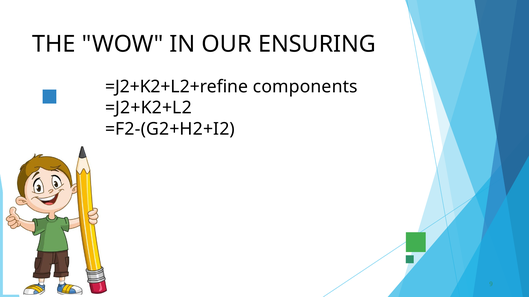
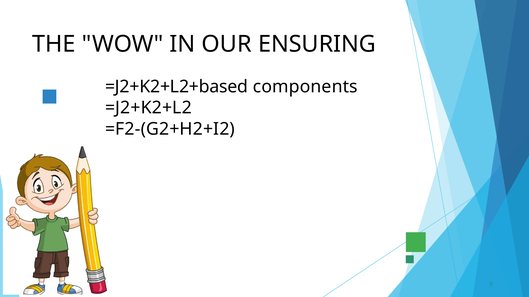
=J2+K2+L2+refine: =J2+K2+L2+refine -> =J2+K2+L2+based (177, 87)
